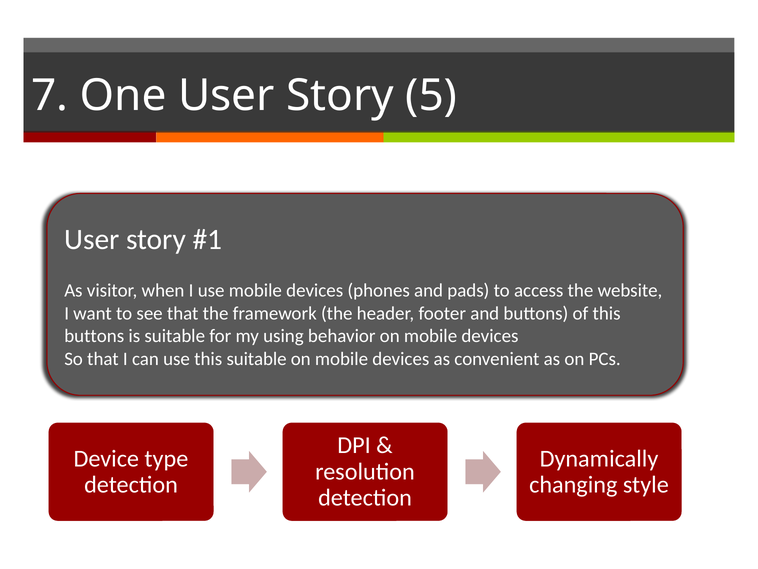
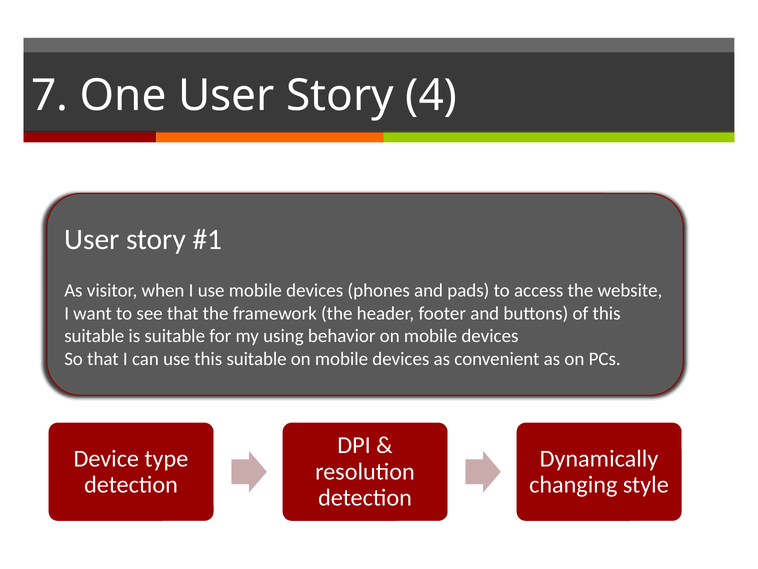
5: 5 -> 4 (431, 95)
buttons: buttons -> suitable (94, 336)
